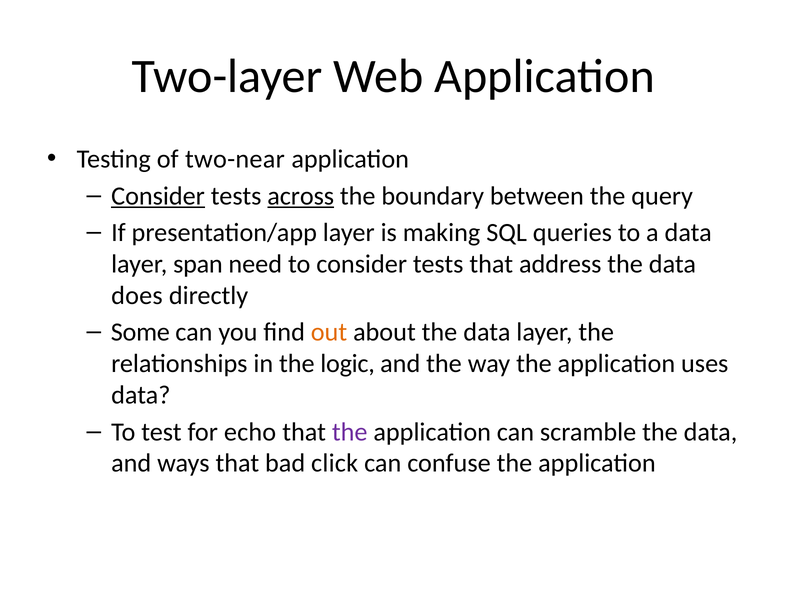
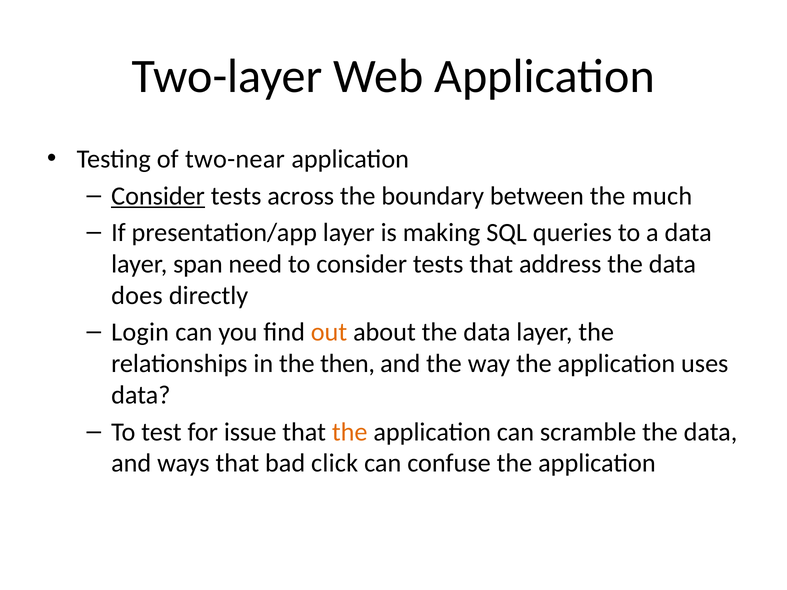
across underline: present -> none (301, 196)
query: query -> much (662, 196)
Some: Some -> Login (140, 332)
logic: logic -> then (348, 364)
echo: echo -> issue (250, 432)
the colour: purple -> orange (350, 432)
